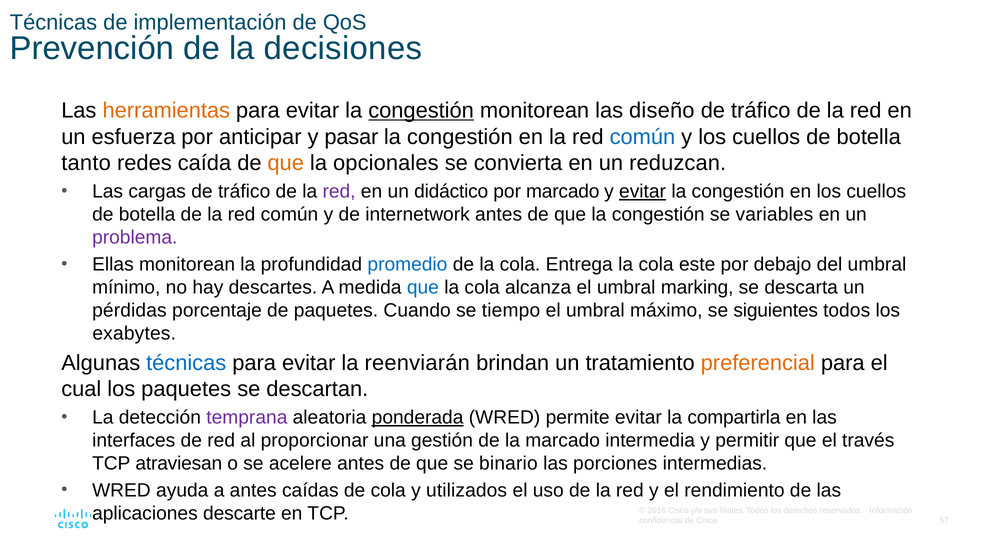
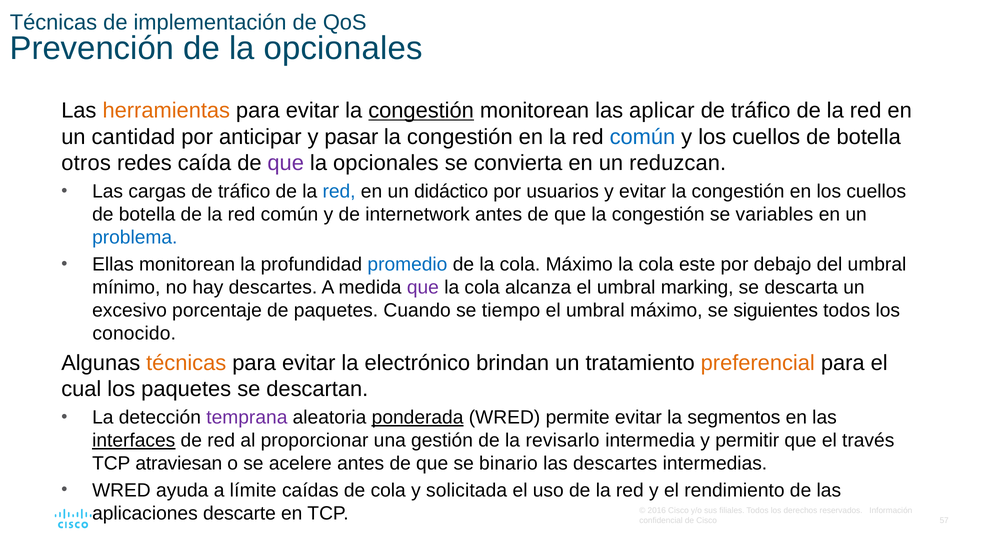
de la decisiones: decisiones -> opcionales (343, 49)
diseño: diseño -> aplicar (662, 111)
esfuerza: esfuerza -> cantidad (133, 137)
tanto: tanto -> otros (86, 163)
que colour: orange -> purple (286, 163)
red colour: purple -> blue (339, 191)
por marcado: marcado -> usuarios (563, 191)
evitar underline: present -> none (643, 191)
problema colour: purple -> blue (135, 237)
cola Entrega: Entrega -> Máximo (579, 264)
que colour: blue -> purple (423, 287)
pérdidas: pérdidas -> excesivo (129, 310)
exabytes: exabytes -> conocido (134, 333)
técnicas colour: blue -> orange (186, 363)
reenviarán: reenviarán -> electrónico (417, 363)
compartirla: compartirla -> segmentos (734, 417)
interfaces underline: none -> present (134, 440)
la marcado: marcado -> revisarlo (563, 440)
las porciones: porciones -> descartes (615, 463)
a antes: antes -> límite (253, 490)
utilizados: utilizados -> solicitada (467, 490)
